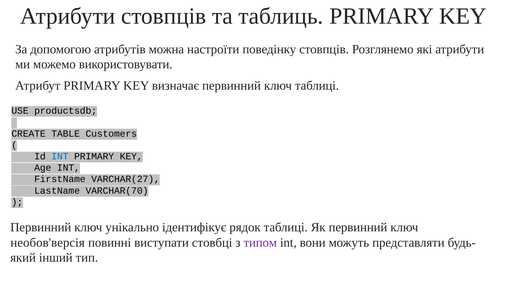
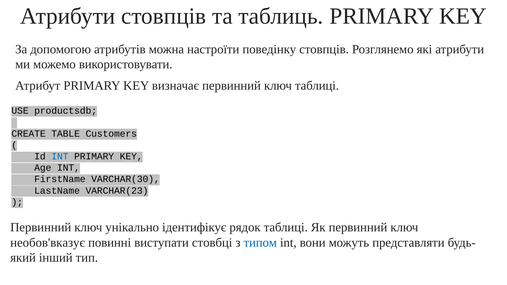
VARCHAR(27: VARCHAR(27 -> VARCHAR(30 (126, 179)
VARCHAR(70: VARCHAR(70 -> VARCHAR(23 (117, 191)
необов'версія: необов'версія -> необов'вказує (48, 243)
типом colour: purple -> blue (260, 243)
